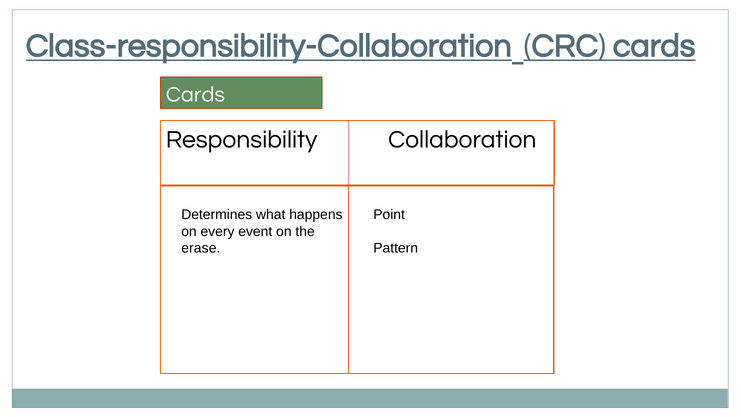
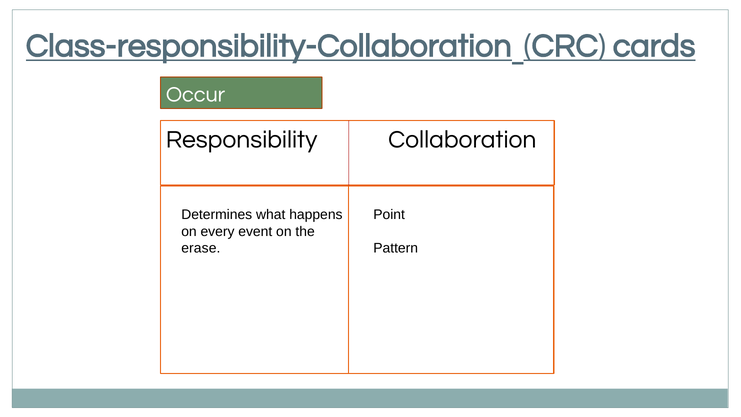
Cards: Cards -> Occur (196, 94)
